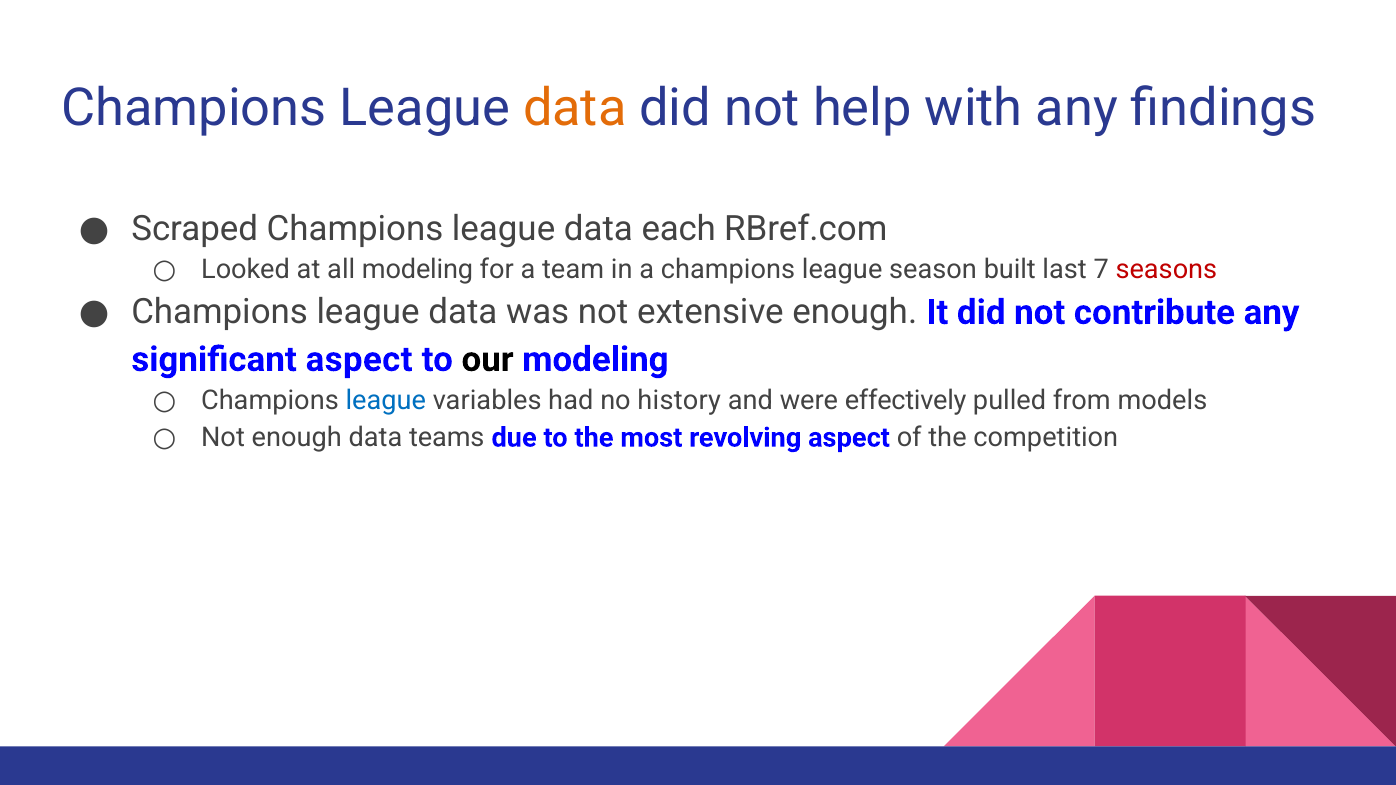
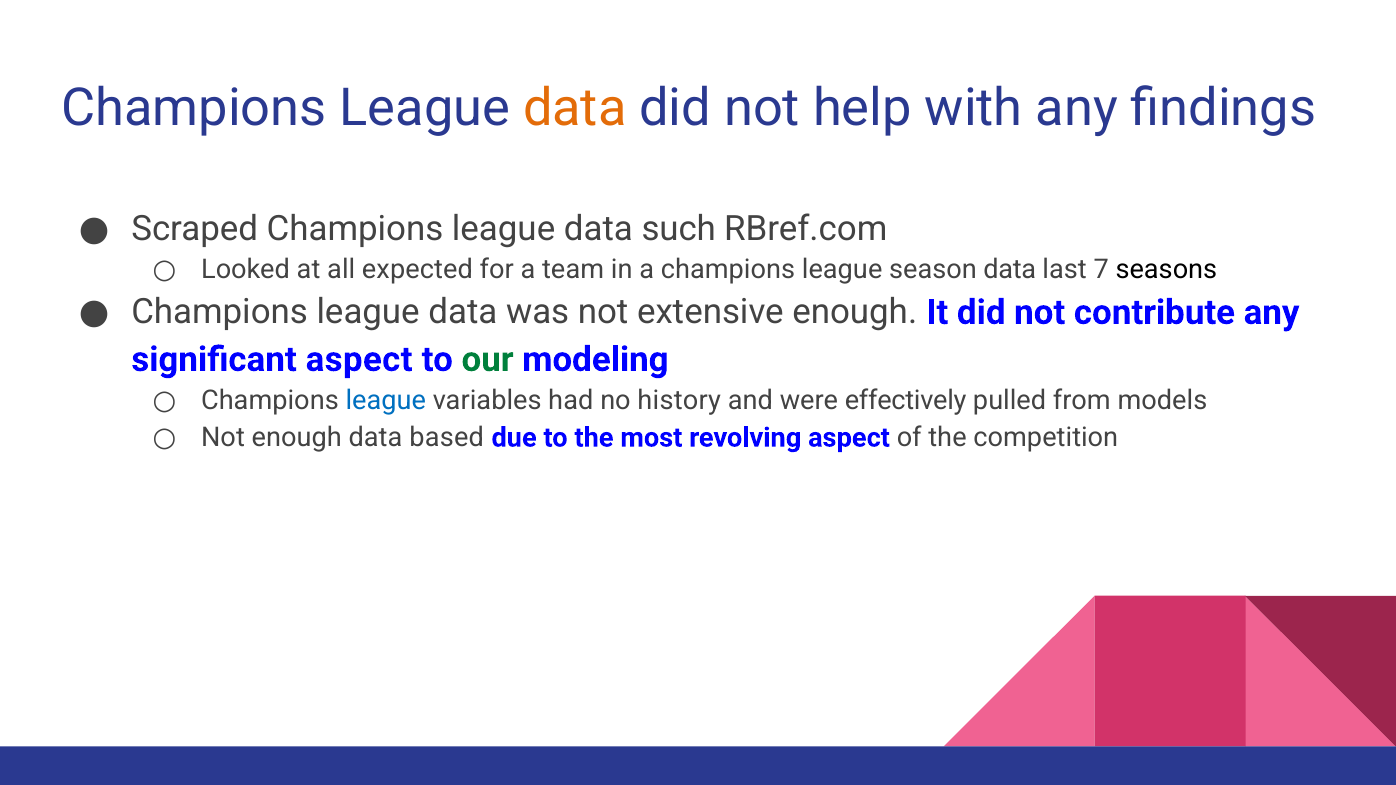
each: each -> such (679, 229)
all modeling: modeling -> expected (417, 270)
season built: built -> data (1010, 270)
seasons colour: red -> black (1166, 270)
our colour: black -> green (488, 360)
teams: teams -> based (447, 438)
